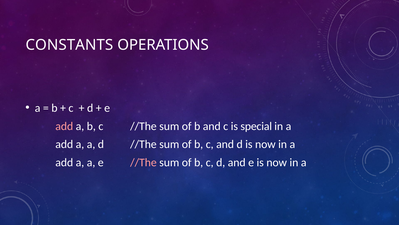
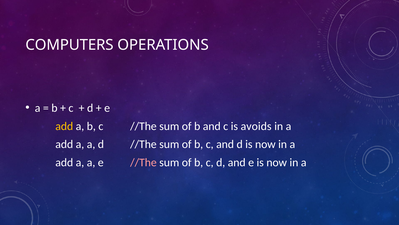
CONSTANTS: CONSTANTS -> COMPUTERS (69, 45)
add colour: pink -> yellow (64, 126)
special: special -> avoids (256, 126)
